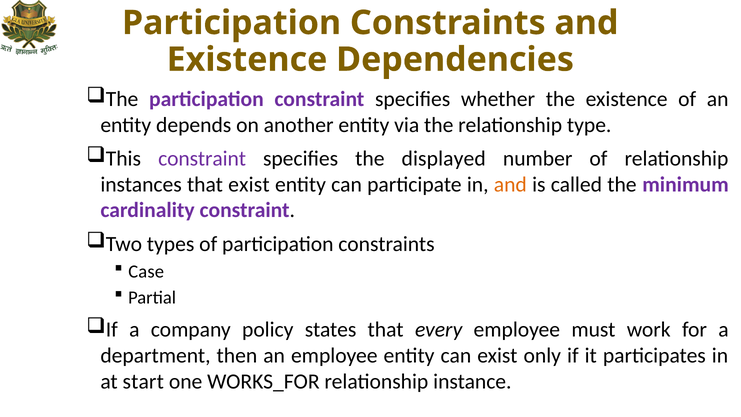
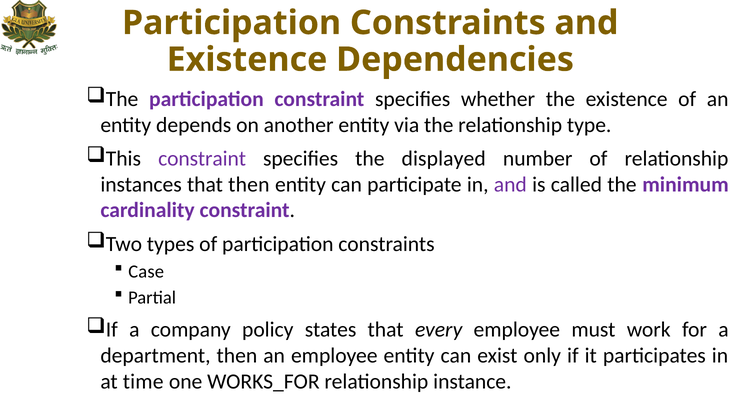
that exist: exist -> then (249, 184)
and colour: orange -> purple (510, 184)
start: start -> time (143, 381)
